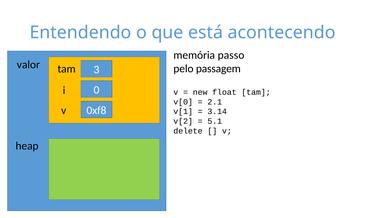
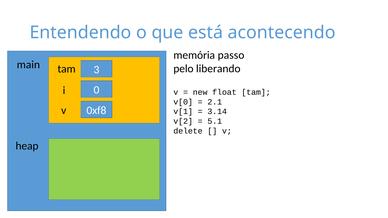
valor: valor -> main (28, 65)
passagem: passagem -> liberando (218, 69)
